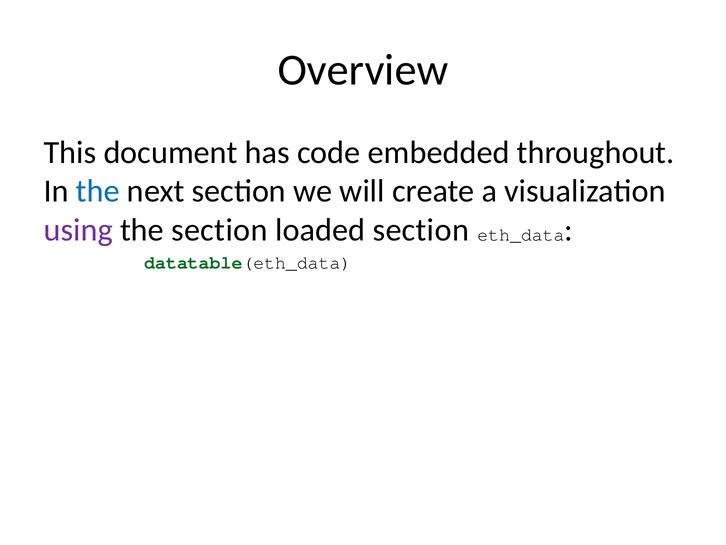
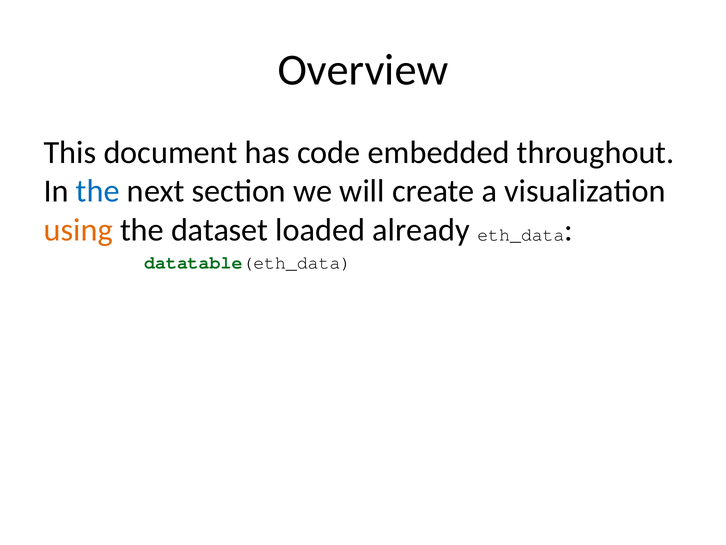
using colour: purple -> orange (78, 230)
the section: section -> dataset (220, 230)
loaded section: section -> already (421, 230)
